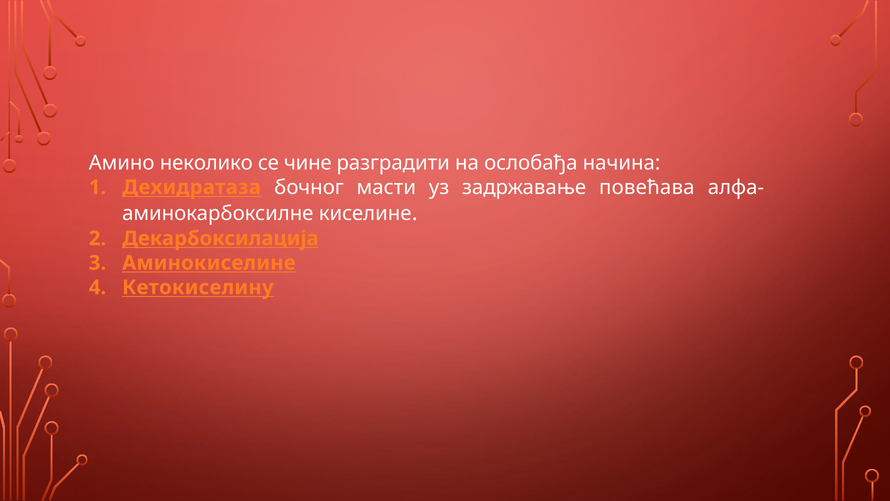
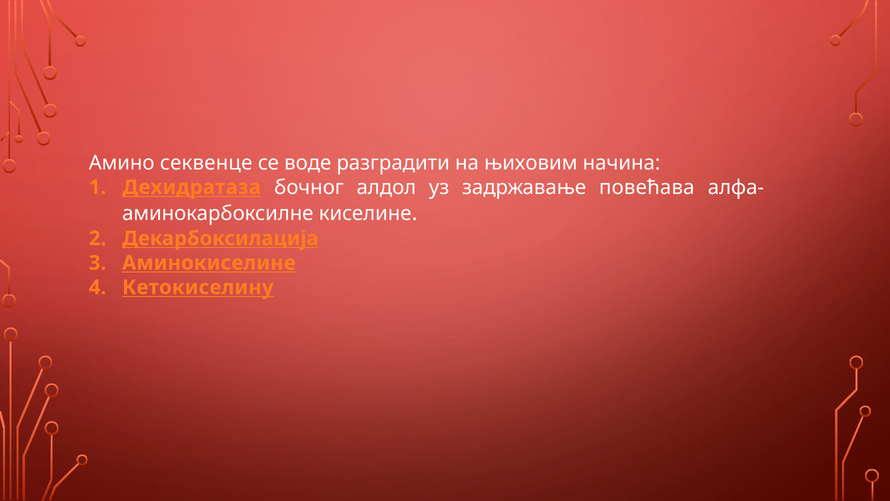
неколико: неколико -> секвенце (206, 163)
чине: чине -> воде (308, 163)
ослобађа: ослобађа -> њиховим (531, 163)
масти: масти -> алдол (386, 187)
